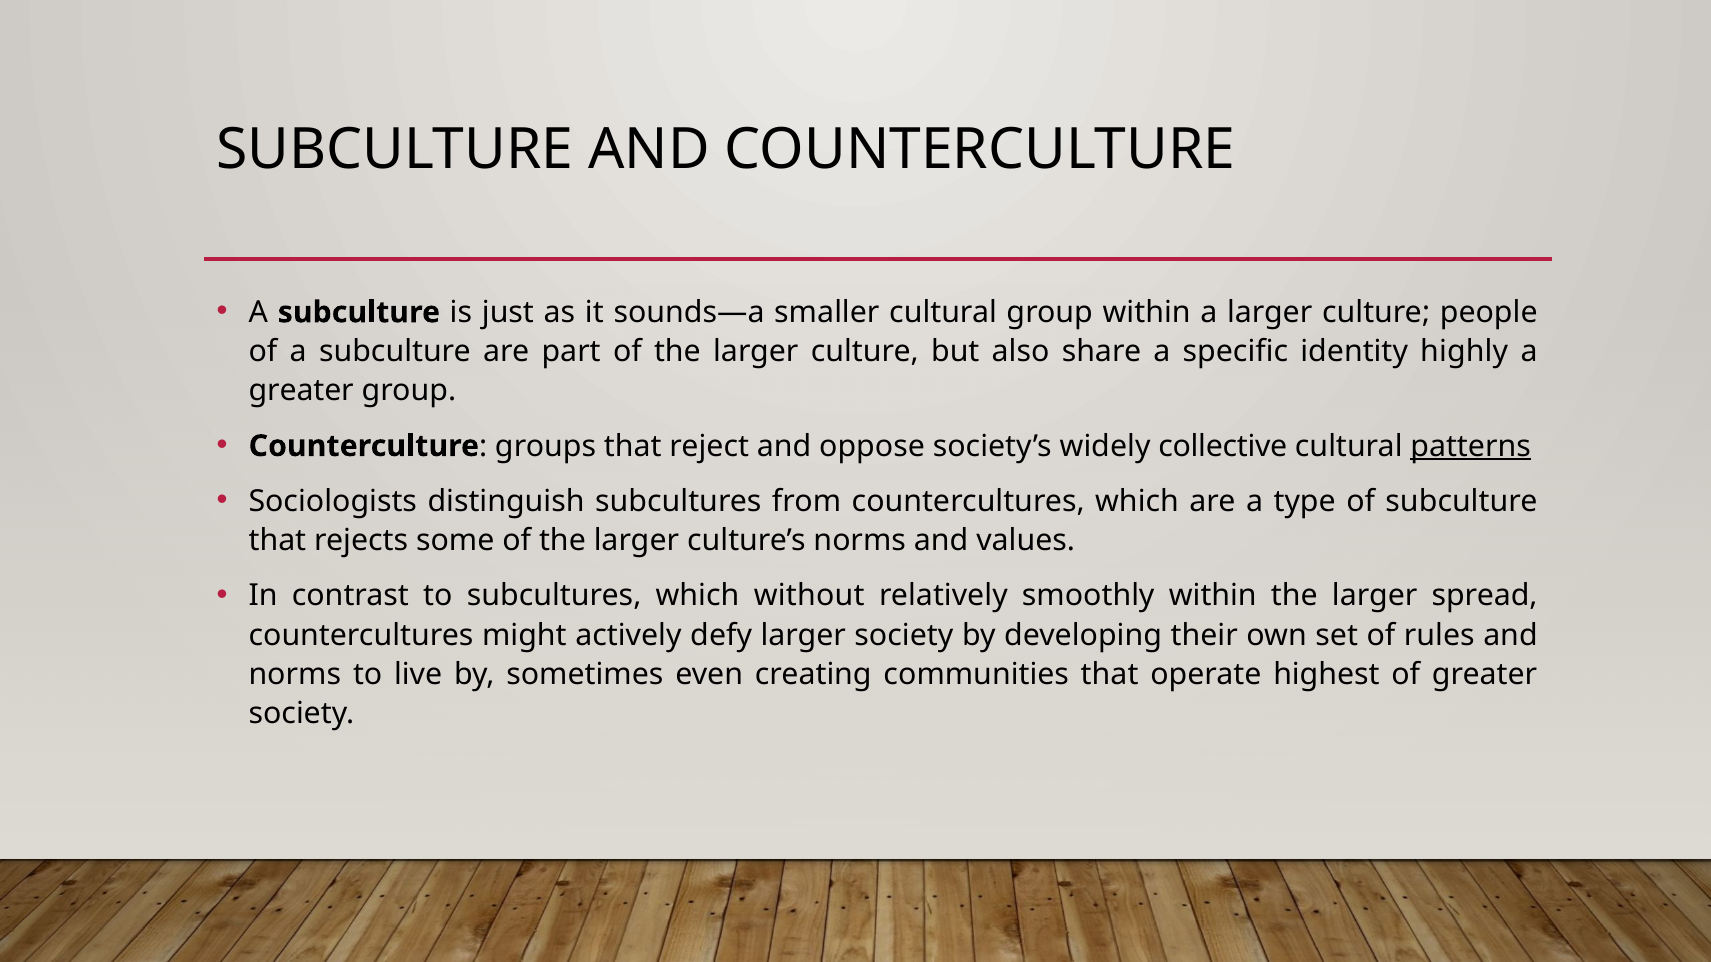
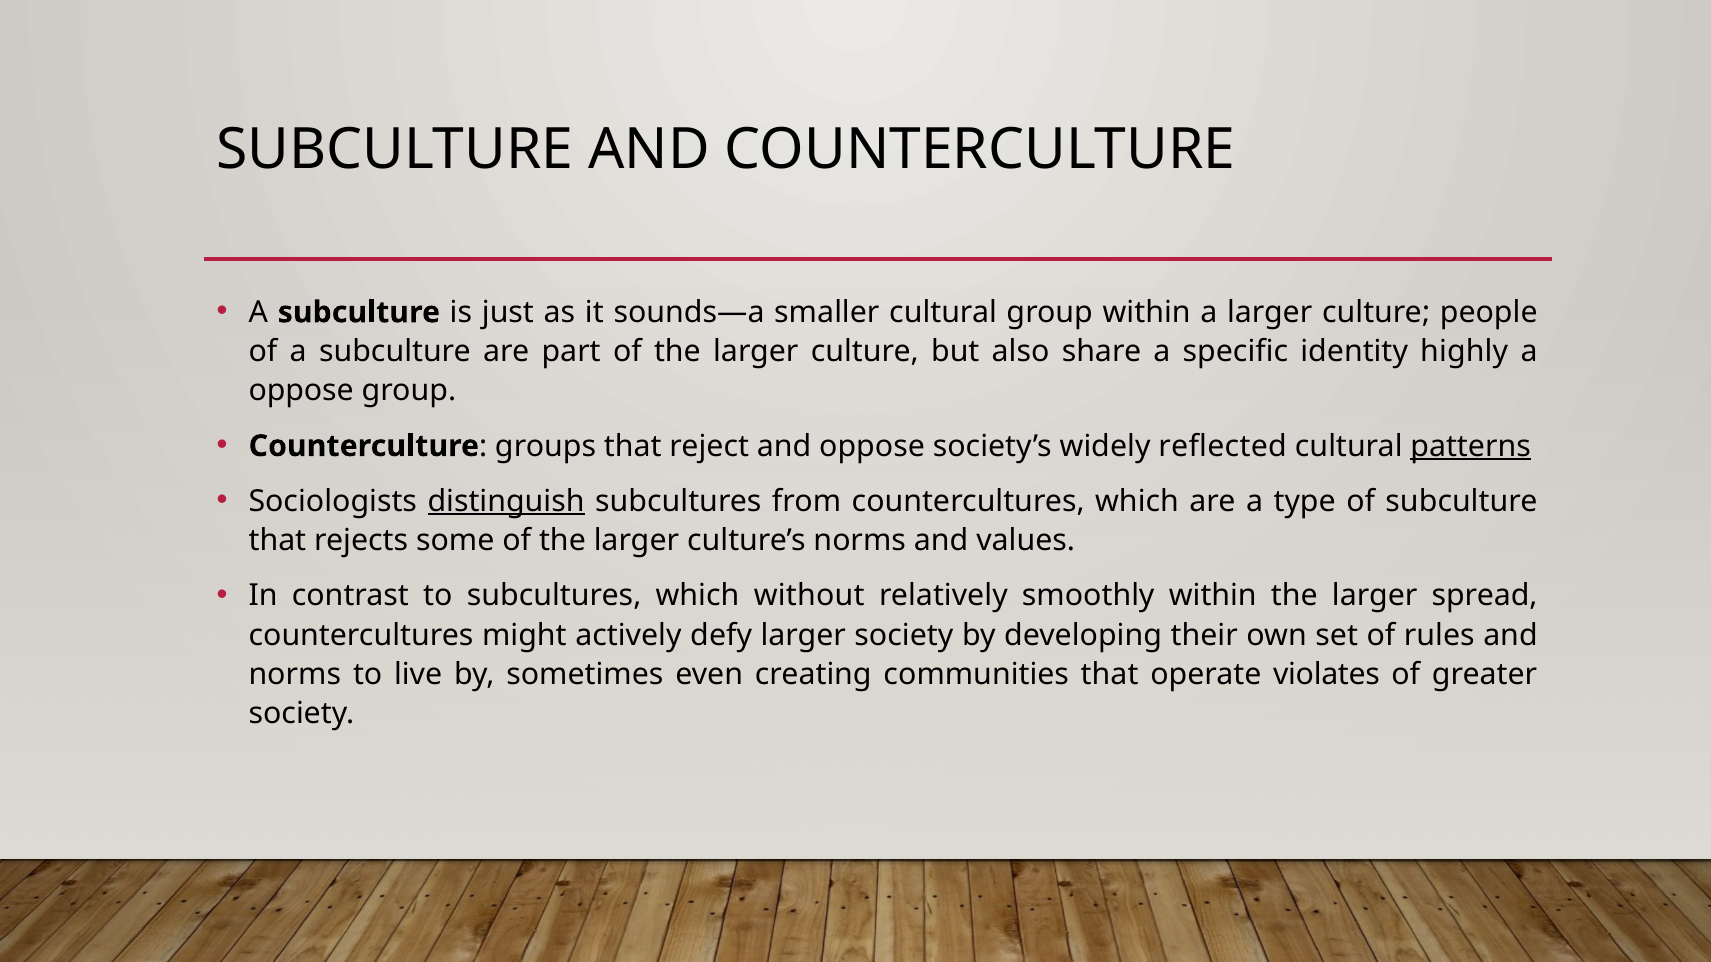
greater: greater -> oppose (301, 391)
collective: collective -> reflected (1223, 446)
distinguish underline: none -> present (506, 502)
highest: highest -> violates (1327, 675)
